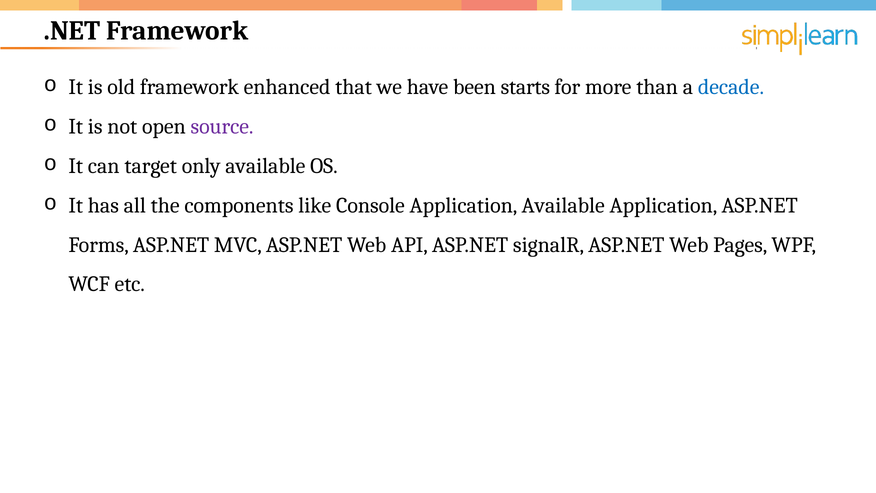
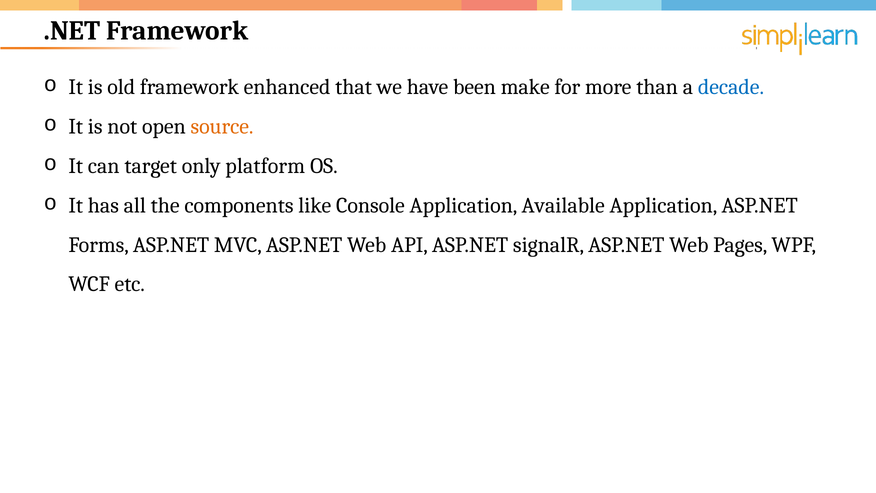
starts: starts -> make (525, 87)
source colour: purple -> orange (222, 126)
only available: available -> platform (265, 166)
